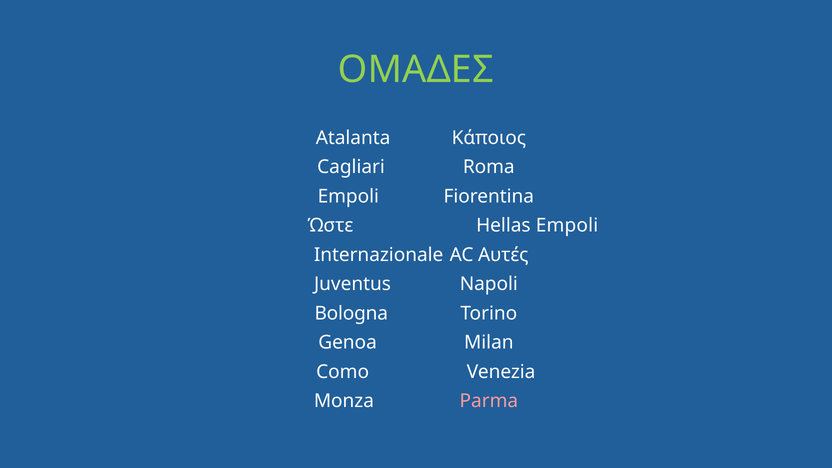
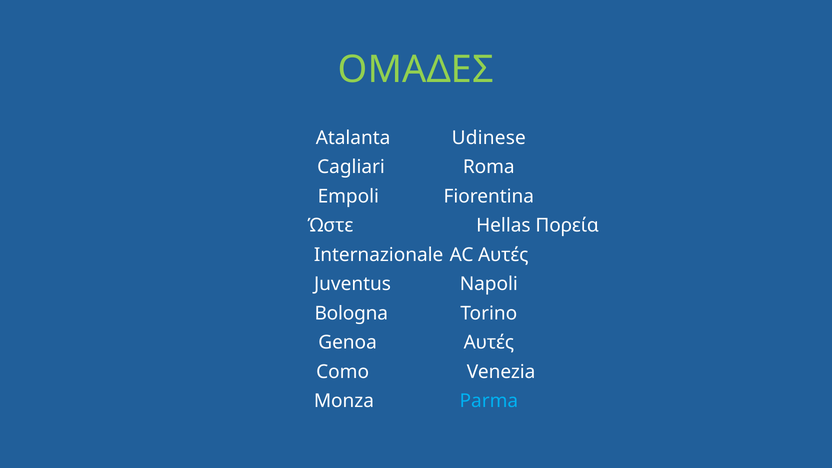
Κάποιος: Κάποιος -> Udinese (489, 138)
Hellas Empoli: Empoli -> Πορεία (567, 226)
Genoa Milan: Milan -> Αυτές (489, 343)
Parma colour: pink -> light blue (489, 401)
